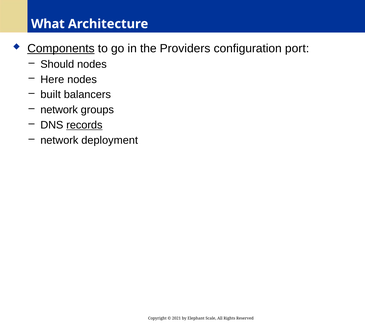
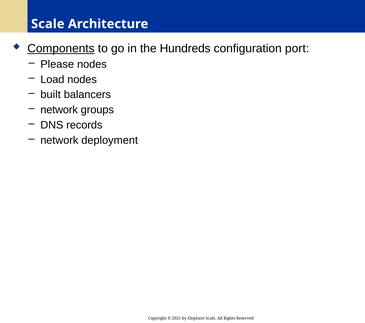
What: What -> Scale (48, 24)
Providers: Providers -> Hundreds (185, 49)
Should: Should -> Please (57, 64)
Here: Here -> Load (52, 79)
records underline: present -> none (84, 125)
